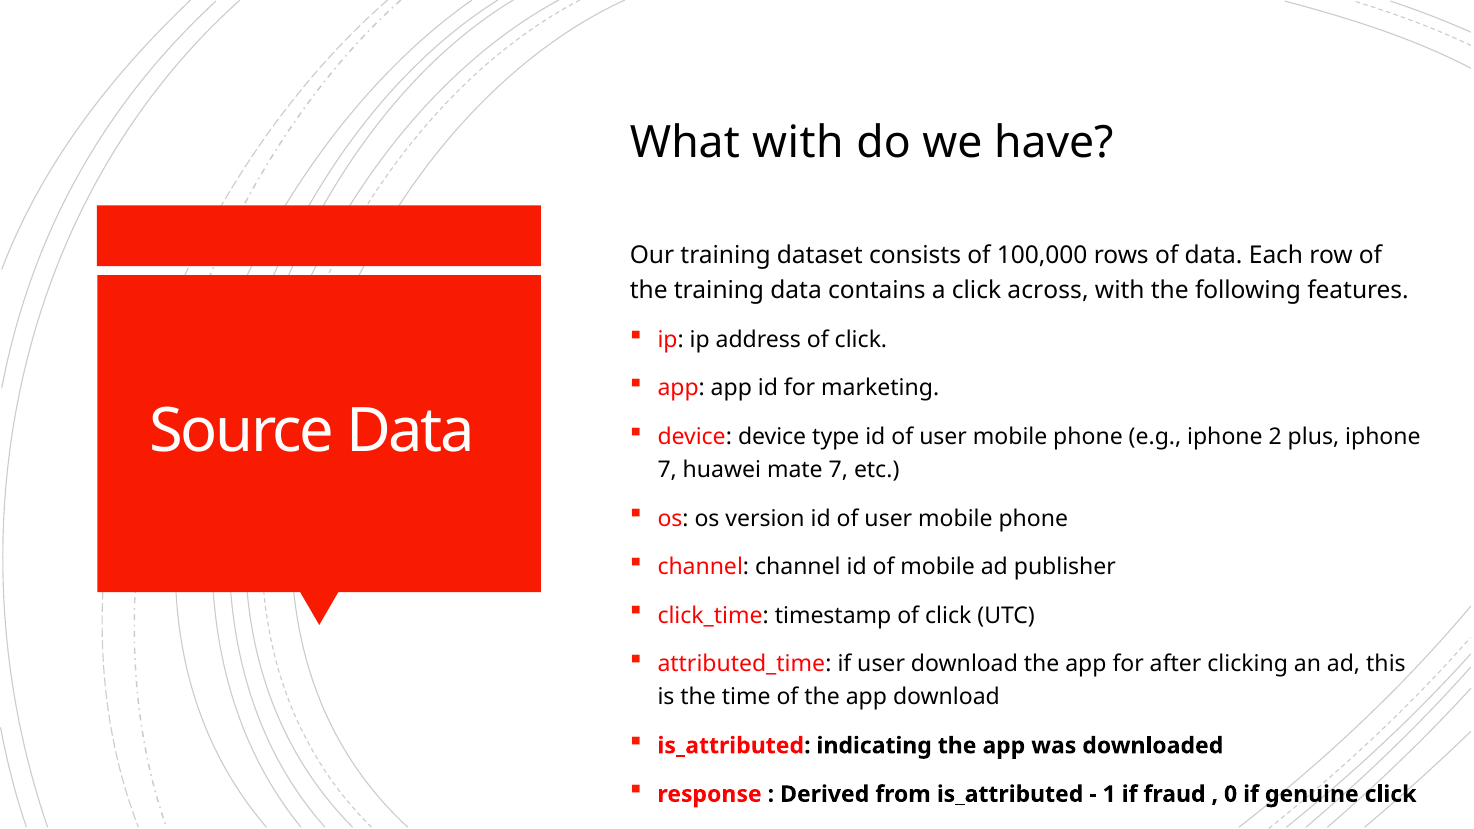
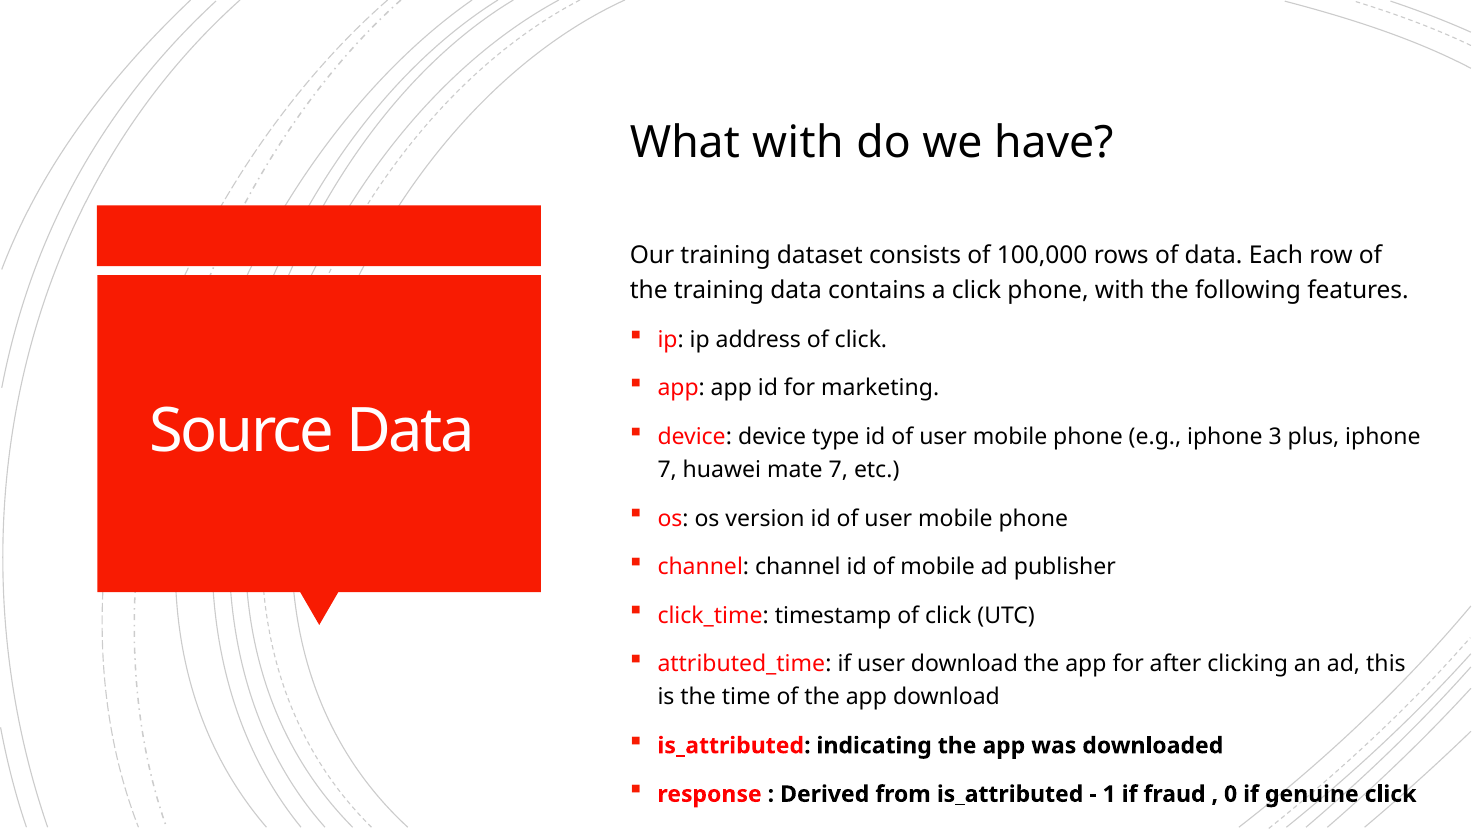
click across: across -> phone (1048, 290)
2: 2 -> 3 (1275, 437)
